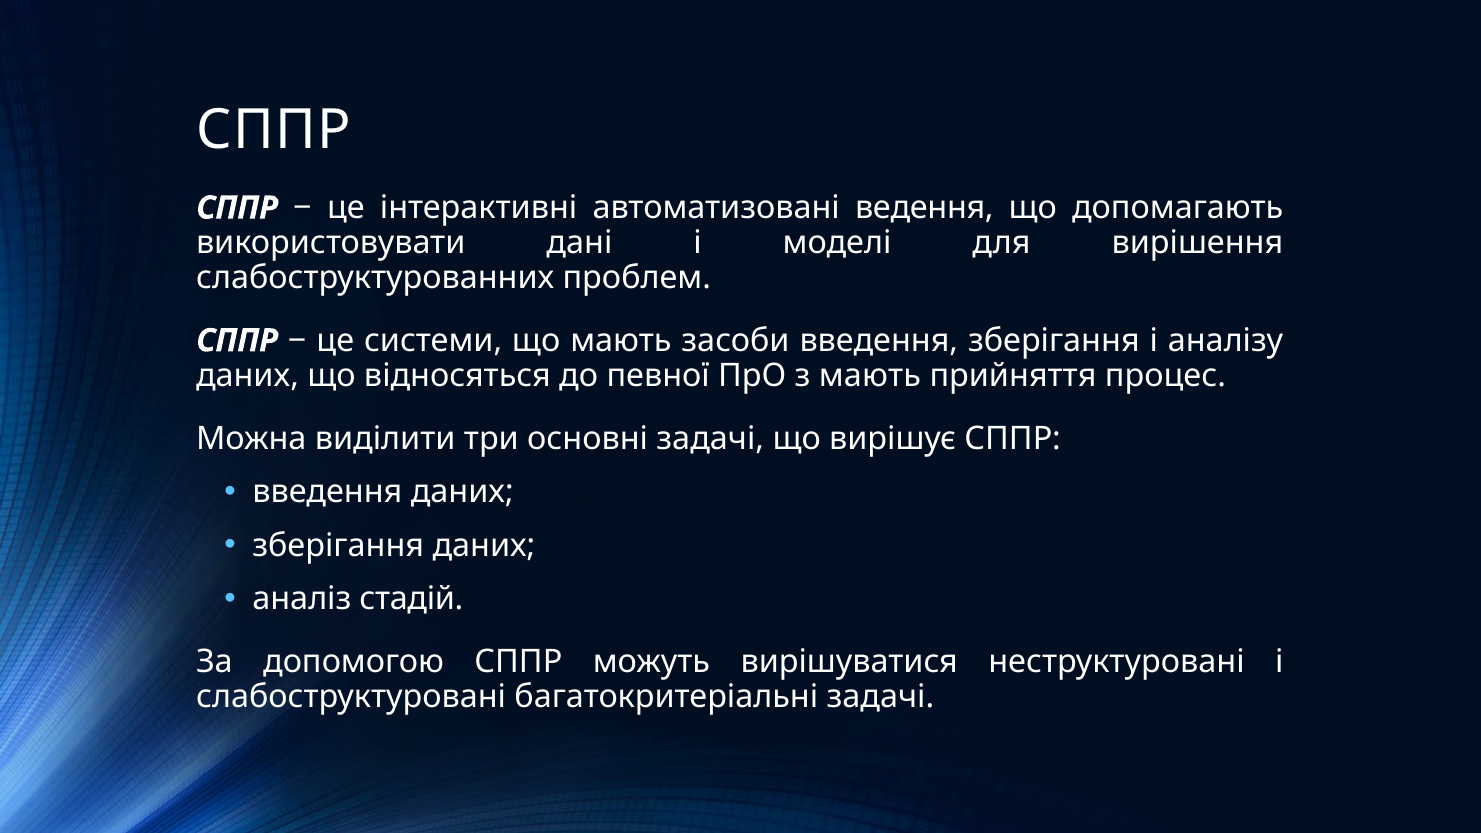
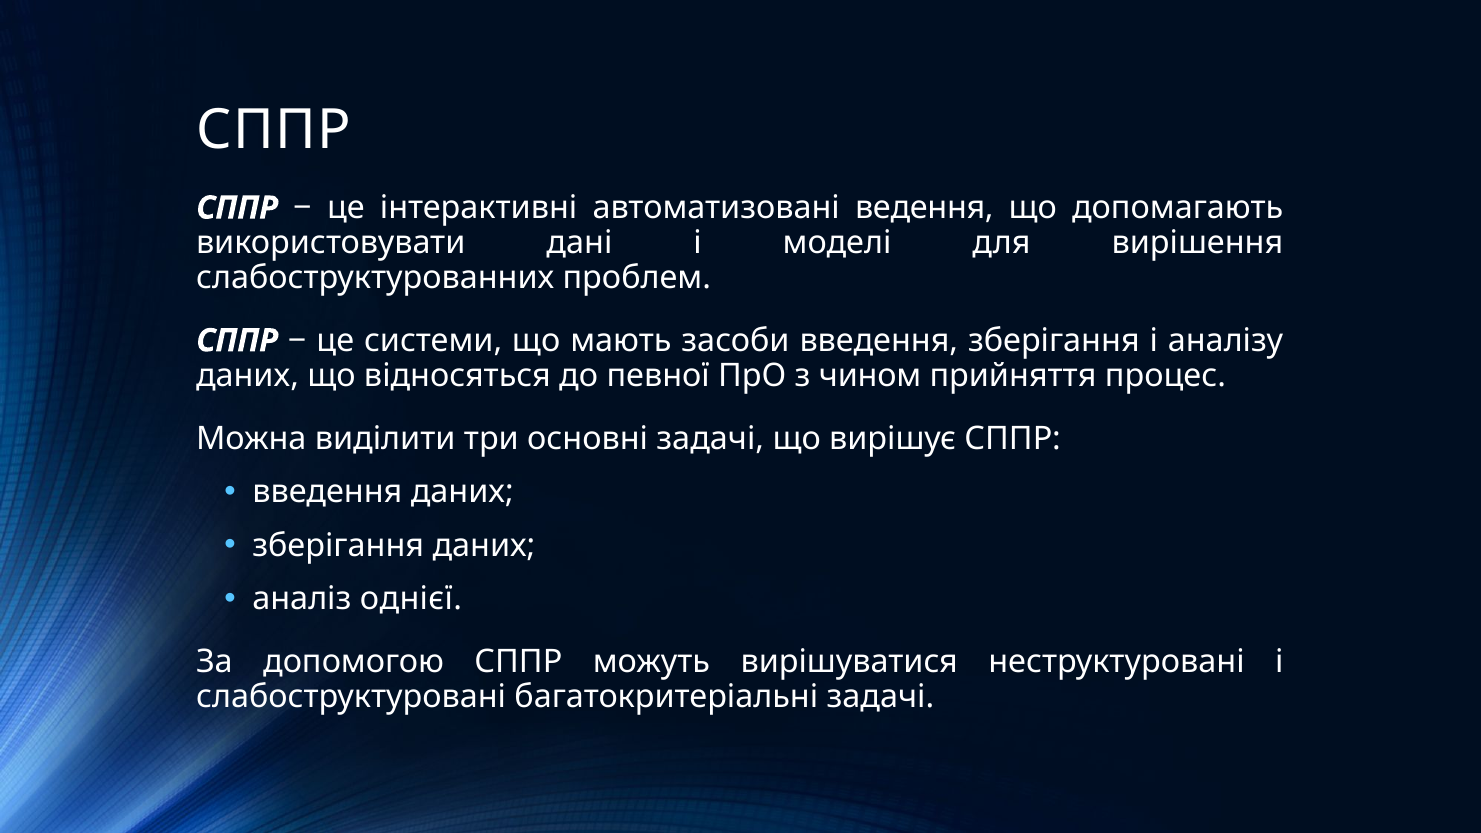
з мають: мають -> чином (870, 376)
стадій: стадій -> однієї (411, 599)
